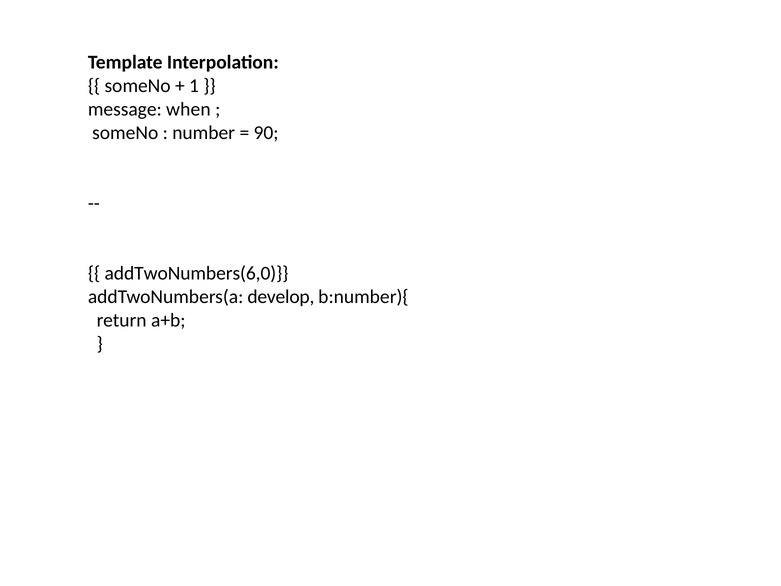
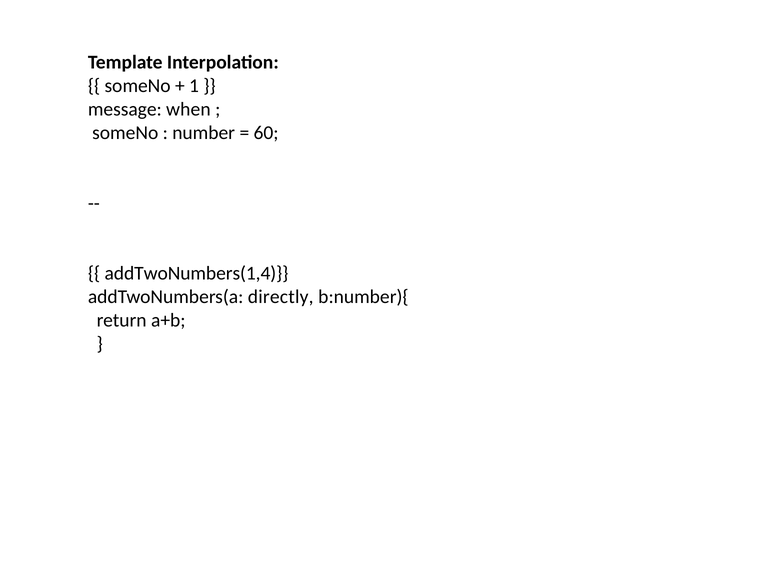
90: 90 -> 60 (266, 133)
addTwoNumbers(6,0: addTwoNumbers(6,0 -> addTwoNumbers(1,4 (196, 273)
develop: develop -> directly (281, 297)
